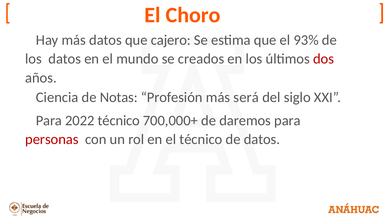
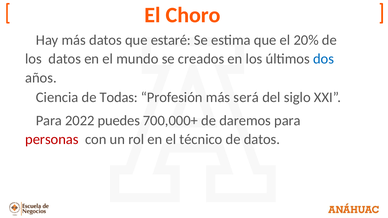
cajero: cajero -> estaré (171, 40)
93%: 93% -> 20% (306, 40)
dos colour: red -> blue (324, 59)
Notas: Notas -> Todas (119, 97)
2022 técnico: técnico -> puedes (119, 121)
